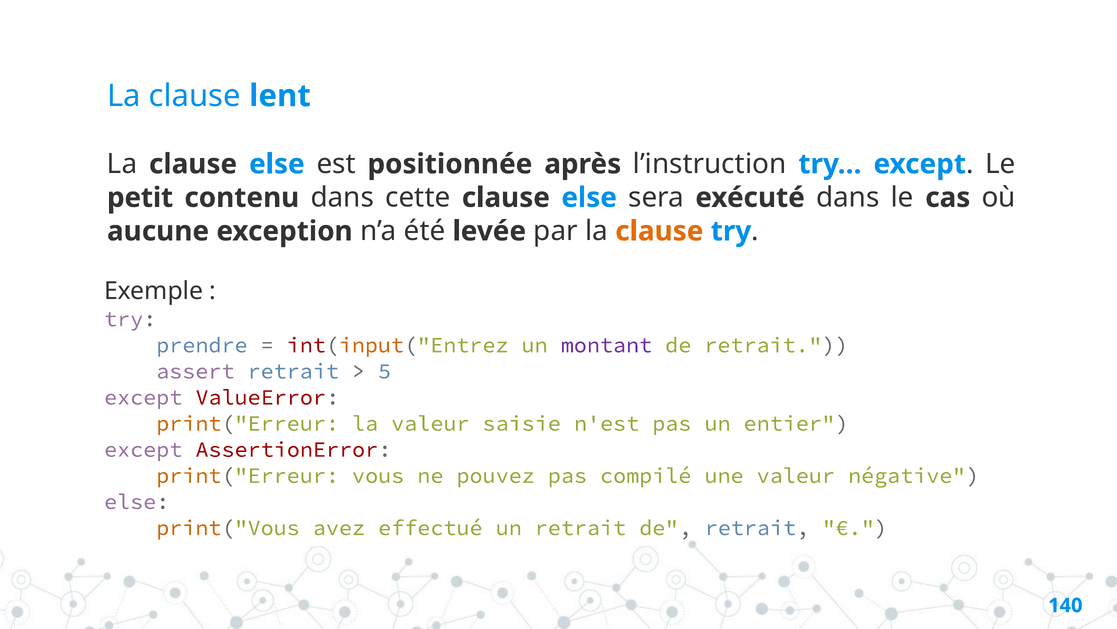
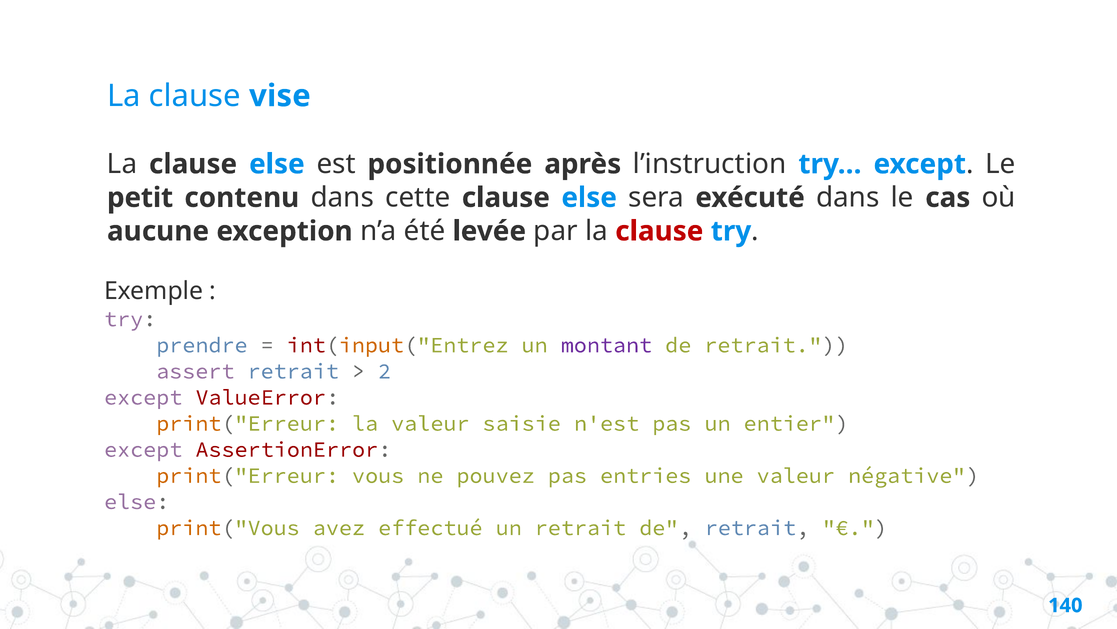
lent: lent -> vise (280, 96)
clause colour: orange -> red (659, 231)
5: 5 -> 2 (385, 371)
compilé: compilé -> entries (646, 475)
